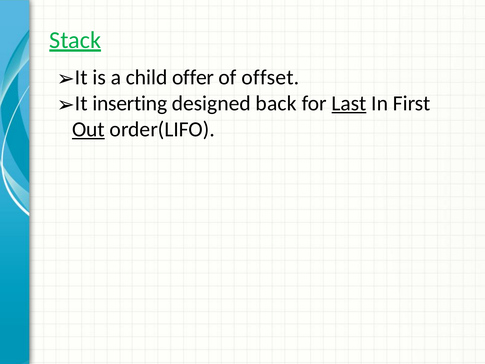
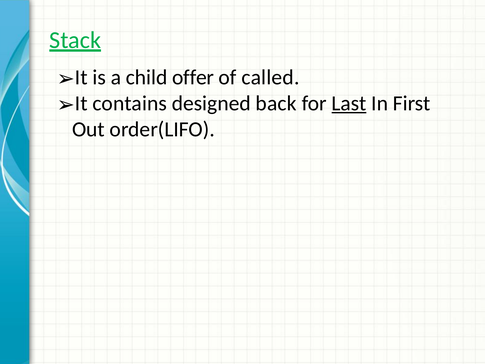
offset: offset -> called (270, 77)
inserting: inserting -> contains (130, 103)
Out underline: present -> none (88, 129)
